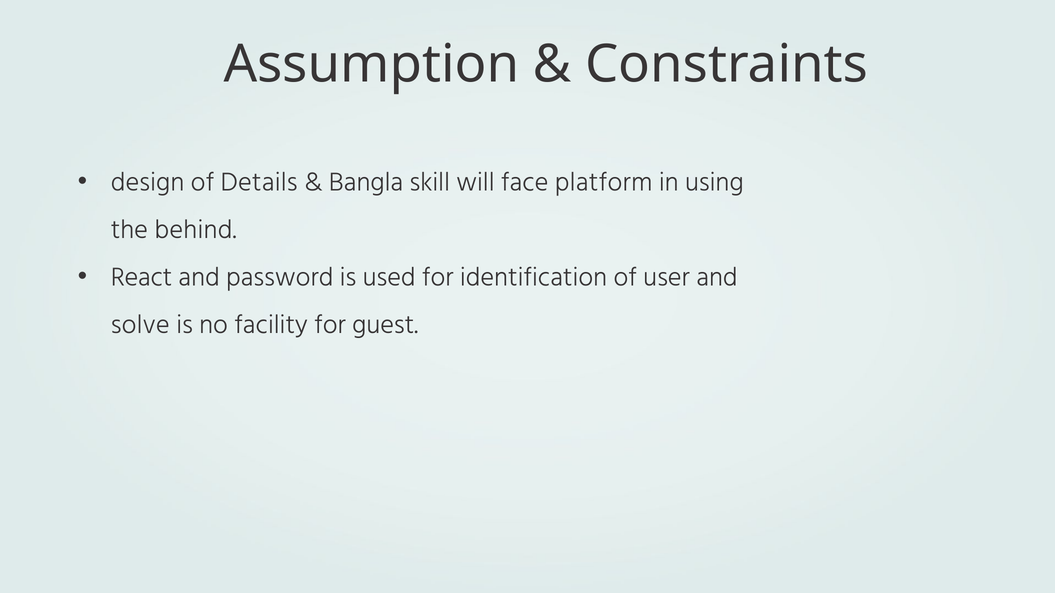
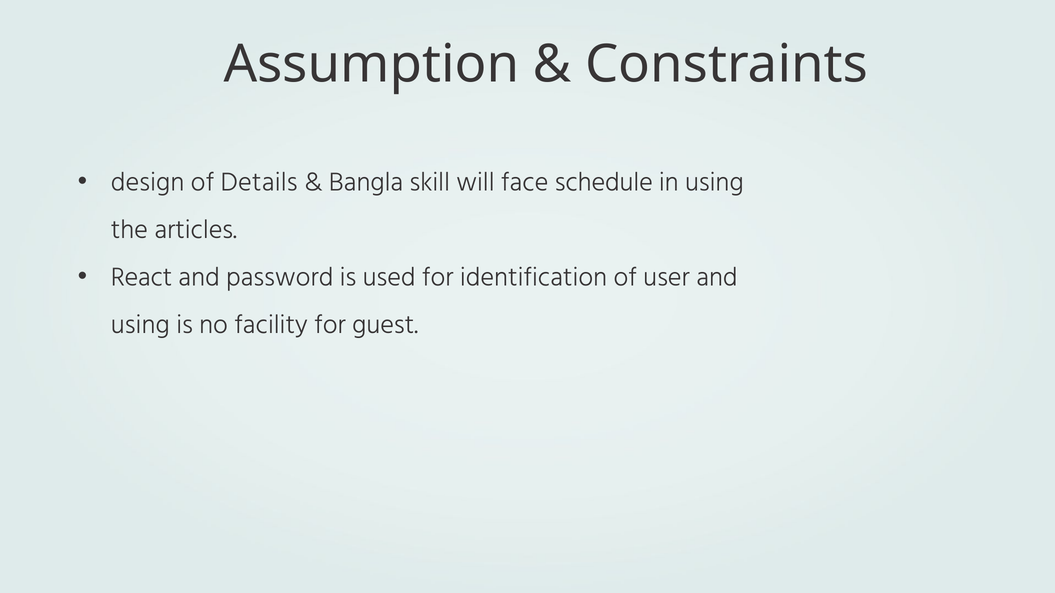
platform: platform -> schedule (604, 182)
behind: behind -> articles (196, 230)
solve: solve -> using (140, 325)
